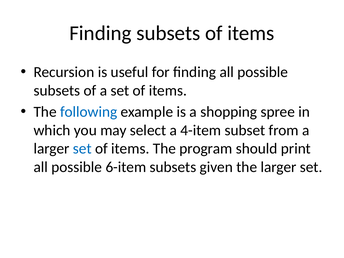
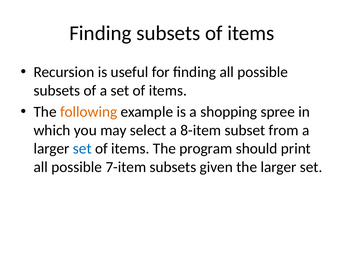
following colour: blue -> orange (89, 112)
4-item: 4-item -> 8-item (201, 130)
6-item: 6-item -> 7-item (126, 167)
